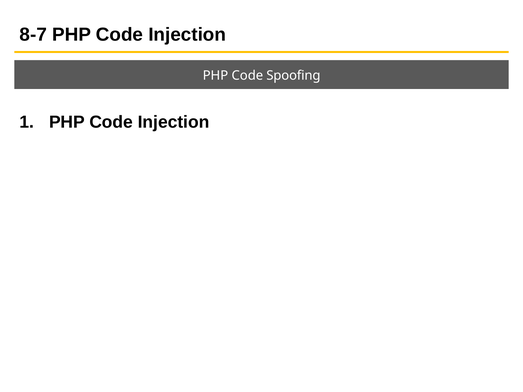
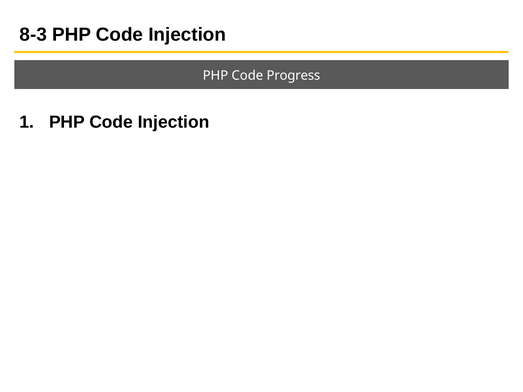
8-7: 8-7 -> 8-3 (33, 35)
Spoofing: Spoofing -> Progress (293, 76)
